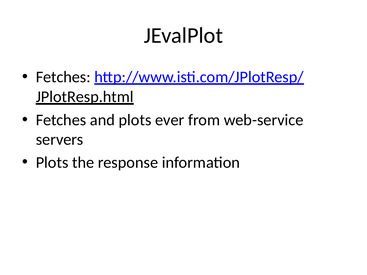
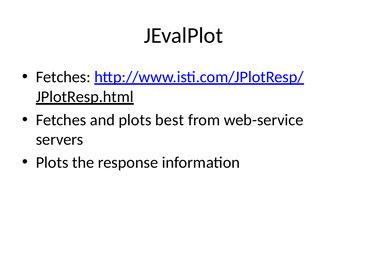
ever: ever -> best (170, 120)
